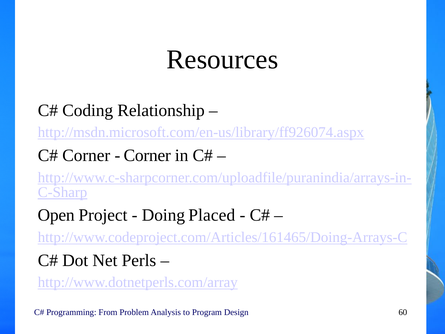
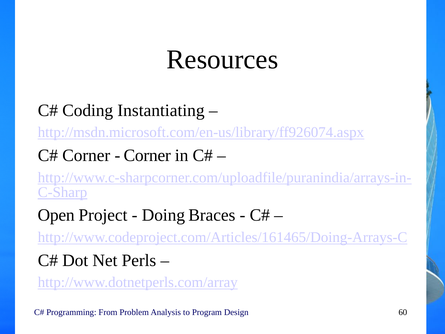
Relationship: Relationship -> Instantiating (161, 110)
Placed: Placed -> Braces (212, 215)
